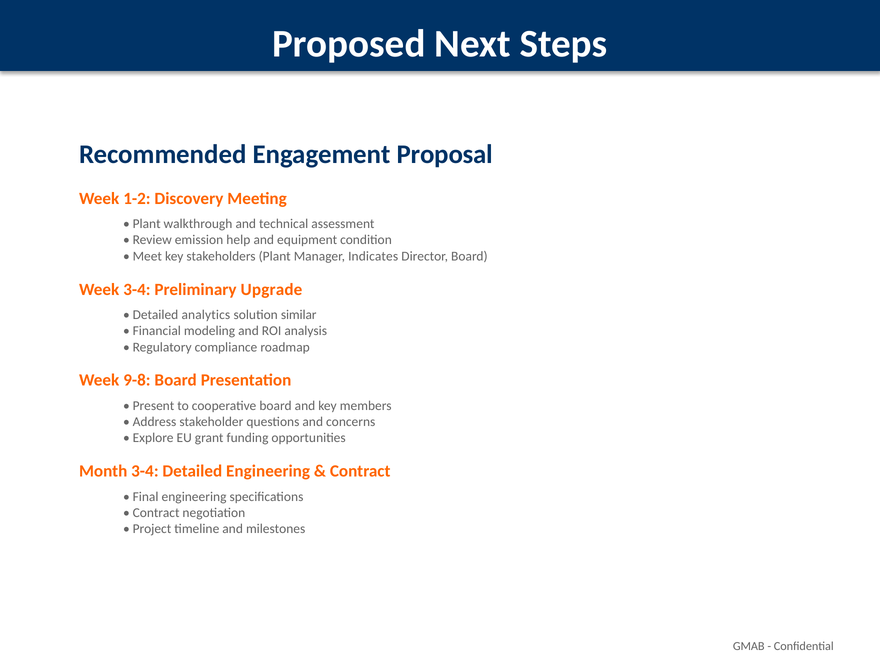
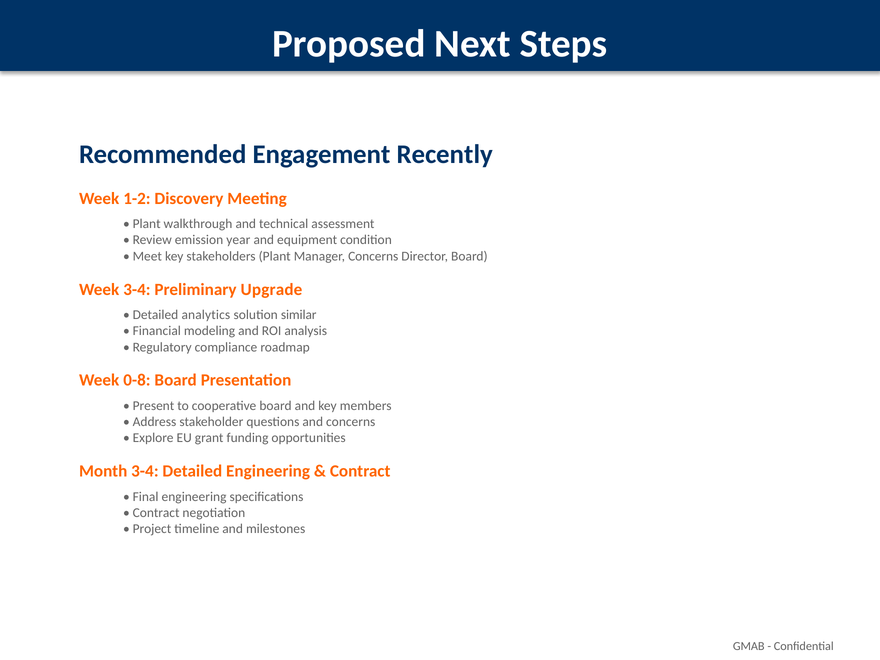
Proposal: Proposal -> Recently (445, 154)
help: help -> year (238, 240)
Manager Indicates: Indicates -> Concerns (373, 256)
9-8: 9-8 -> 0-8 (137, 380)
